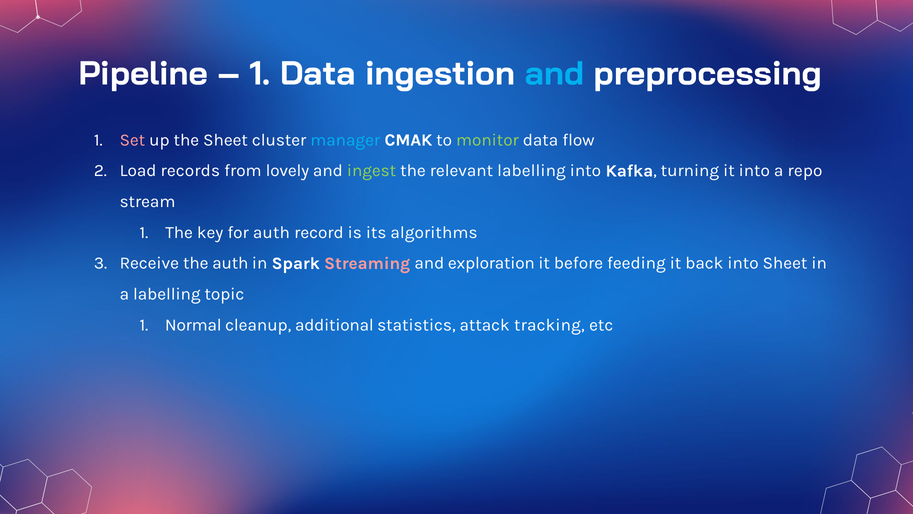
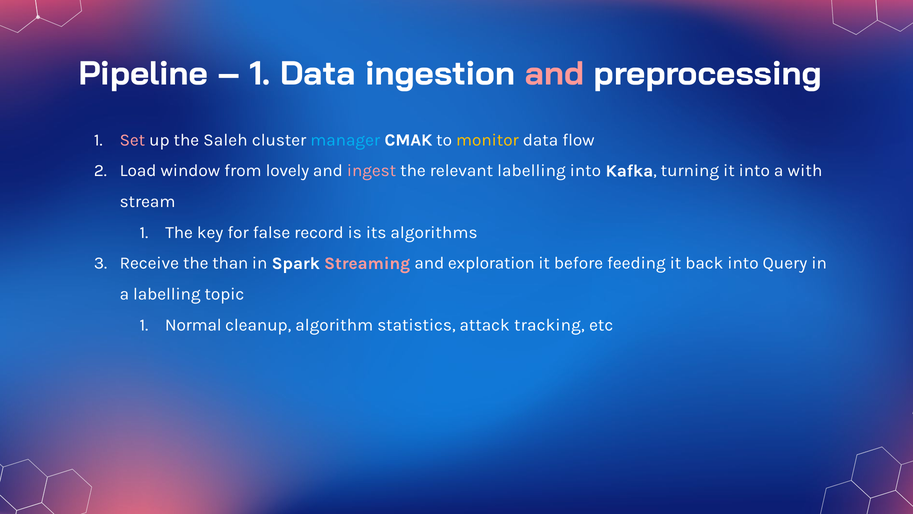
and colour: light blue -> pink (555, 74)
the Sheet: Sheet -> Saleh (225, 140)
monitor colour: light green -> yellow (487, 140)
records: records -> window (190, 171)
ingest colour: light green -> pink (372, 171)
repo: repo -> with (805, 171)
for auth: auth -> false (272, 232)
the auth: auth -> than (230, 263)
into Sheet: Sheet -> Query (785, 263)
additional: additional -> algorithm (334, 325)
